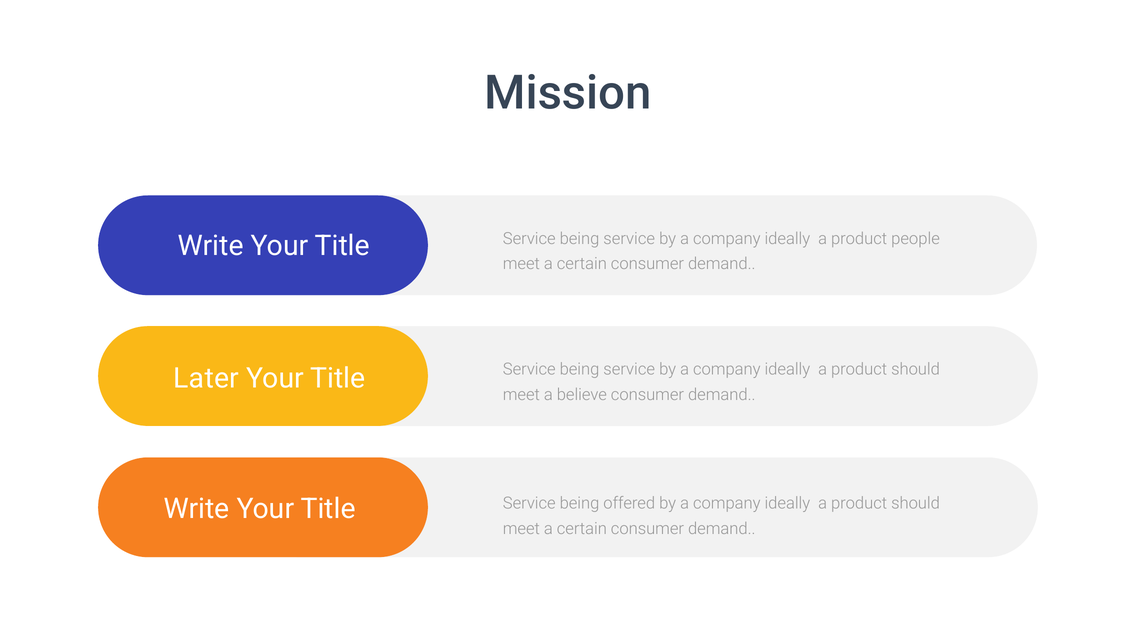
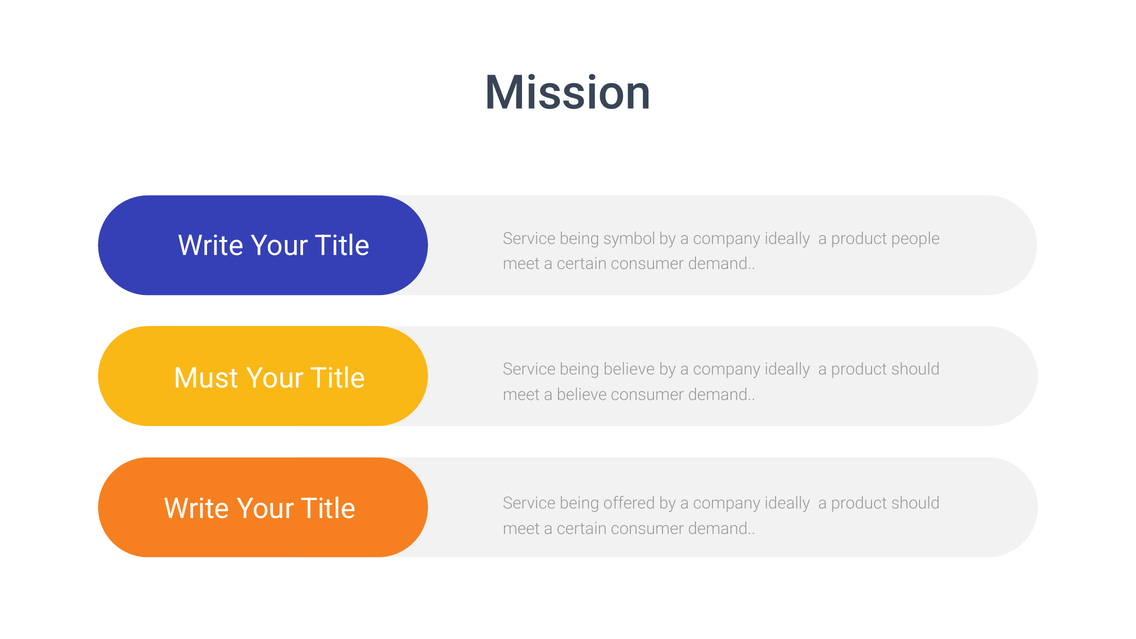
service: service -> symbol (629, 239)
service: service -> believe (629, 369)
Later: Later -> Must (206, 378)
